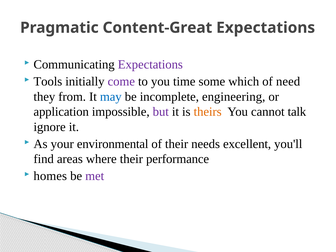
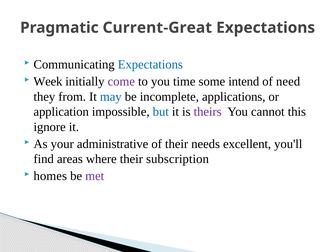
Content-Great: Content-Great -> Current-Great (157, 28)
Expectations colour: purple -> blue (150, 65)
Tools: Tools -> Week (48, 82)
which: which -> intend (244, 82)
engineering: engineering -> applications (234, 97)
but colour: purple -> blue (161, 112)
theirs colour: orange -> purple (208, 112)
talk: talk -> this (297, 112)
environmental: environmental -> administrative (113, 144)
performance: performance -> subscription (177, 159)
